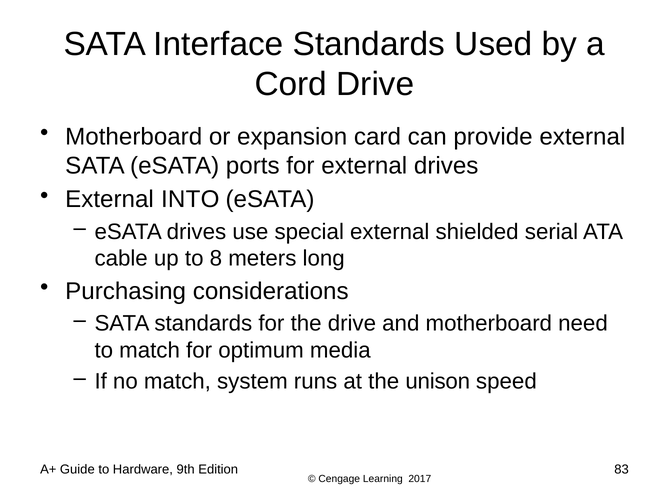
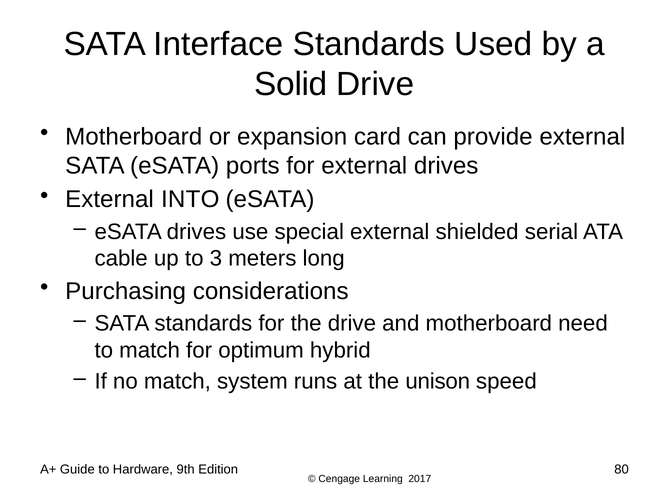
Cord: Cord -> Solid (291, 84)
8: 8 -> 3 (216, 258)
media: media -> hybrid (340, 350)
83: 83 -> 80 (622, 469)
